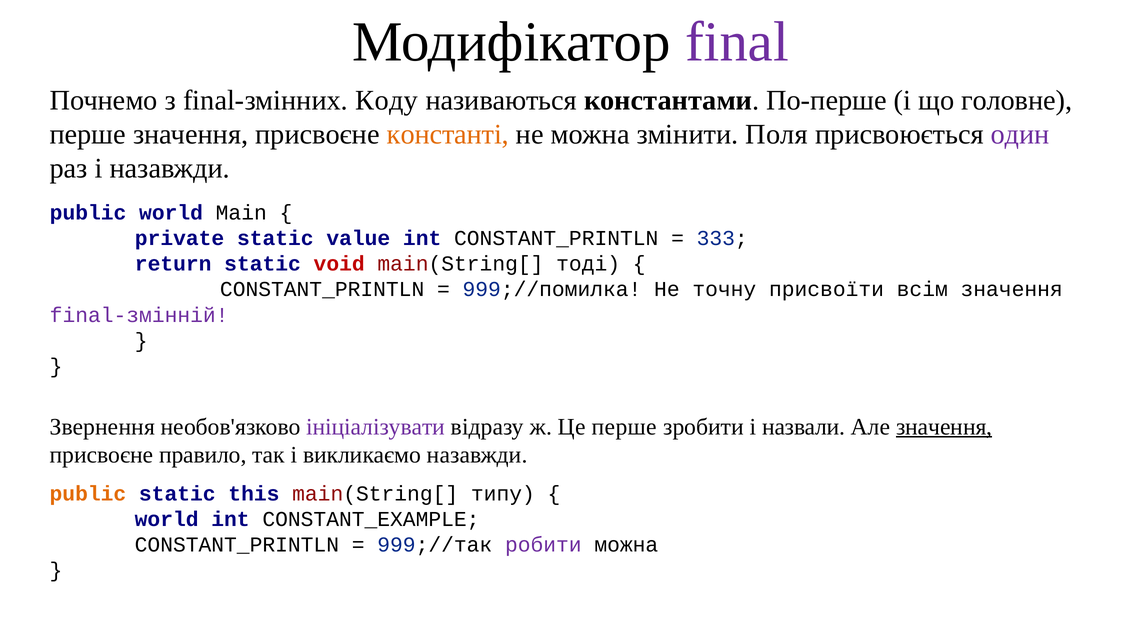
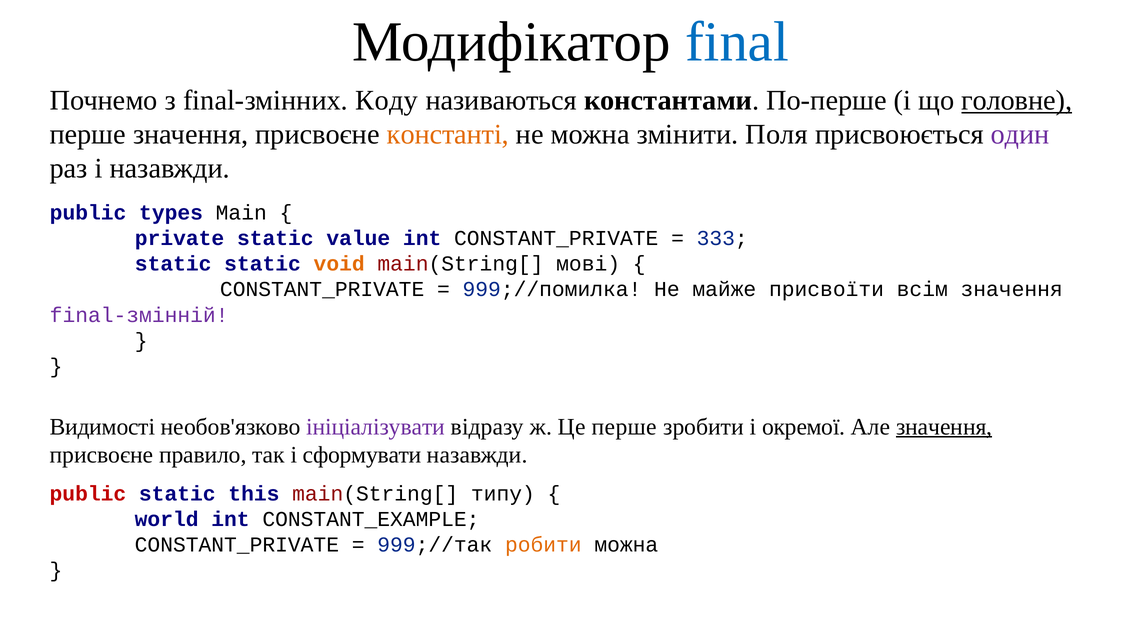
final colour: purple -> blue (737, 42)
головне underline: none -> present (1017, 101)
public world: world -> types (171, 213)
int CONSTANT_PRINTLN: CONSTANT_PRINTLN -> CONSTANT_PRIVATE (556, 239)
return: return -> static (173, 264)
void colour: red -> orange (339, 264)
тоді: тоді -> мові (588, 264)
CONSTANT_PRINTLN: CONSTANT_PRINTLN -> CONSTANT_PRIVATE (322, 290)
точну: точну -> майже (724, 290)
Звернення: Звернення -> Видимості (102, 427)
назвали: назвали -> окремої (804, 427)
викликаємо: викликаємо -> сформувати (362, 455)
public colour: orange -> red (88, 494)
CONSTANT_PRINTLN: CONSTANT_PRINTLN -> CONSTANT_PRIVATE (237, 545)
робити colour: purple -> orange (543, 545)
